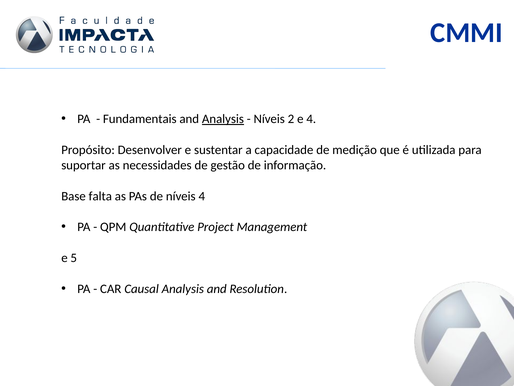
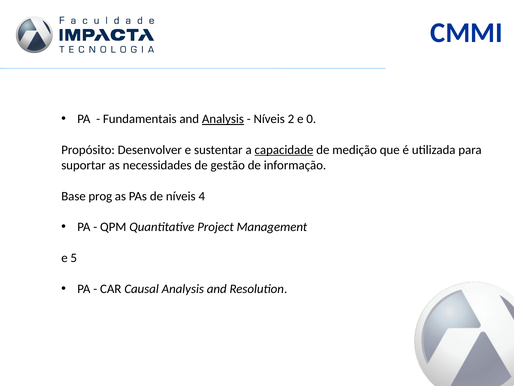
e 4: 4 -> 0 (311, 119)
capacidade underline: none -> present (284, 150)
falta: falta -> prog (100, 196)
